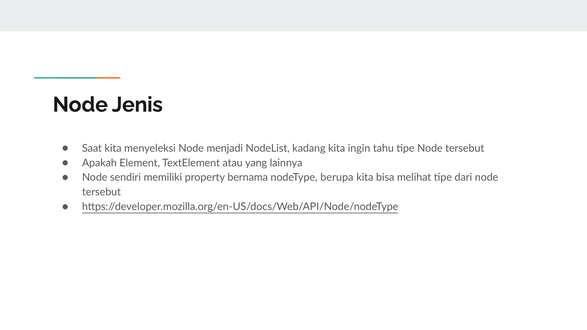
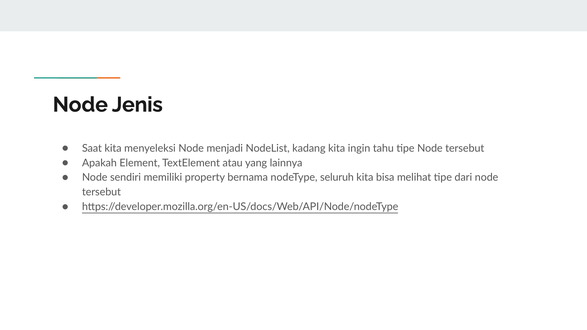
berupa: berupa -> seluruh (337, 178)
